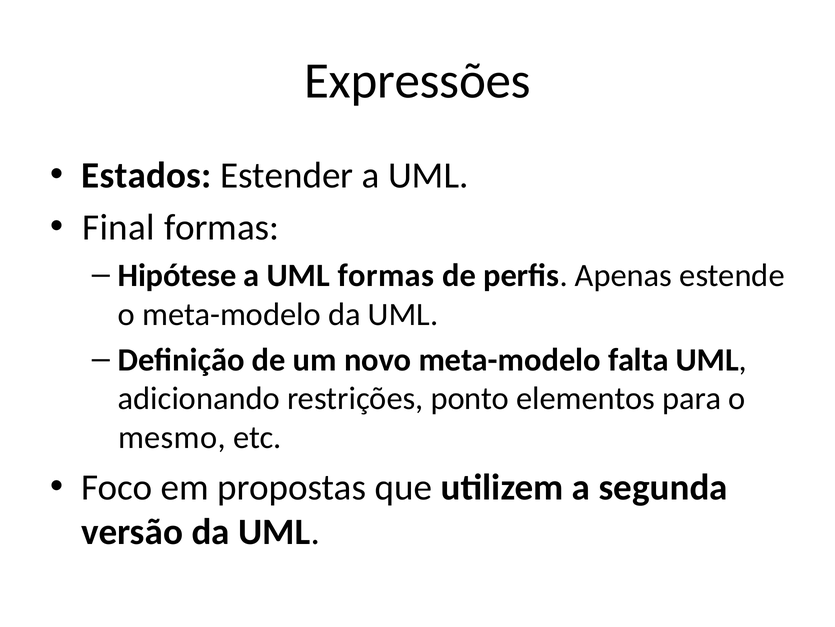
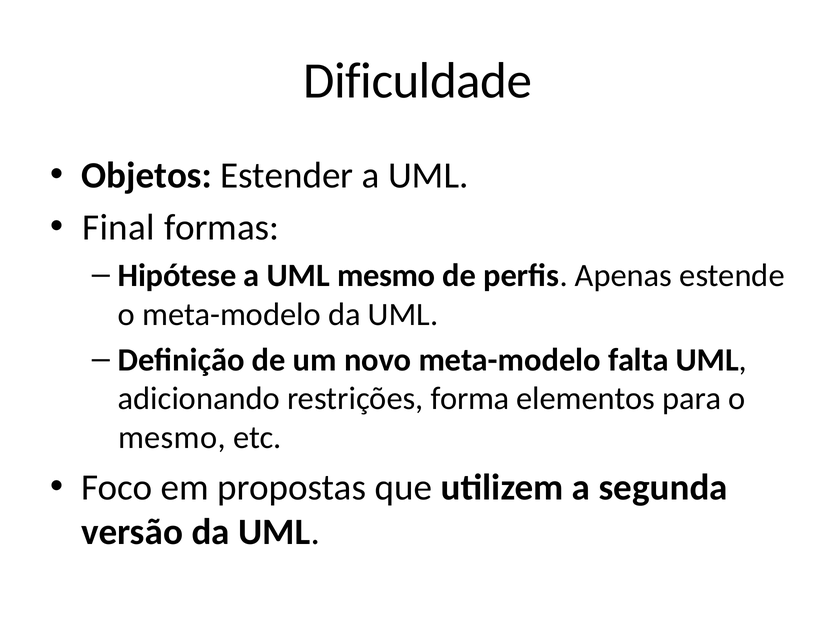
Expressões: Expressões -> Dificuldade (418, 81)
Estados: Estados -> Objetos (147, 175)
UML formas: formas -> mesmo (386, 275)
ponto: ponto -> forma (470, 398)
